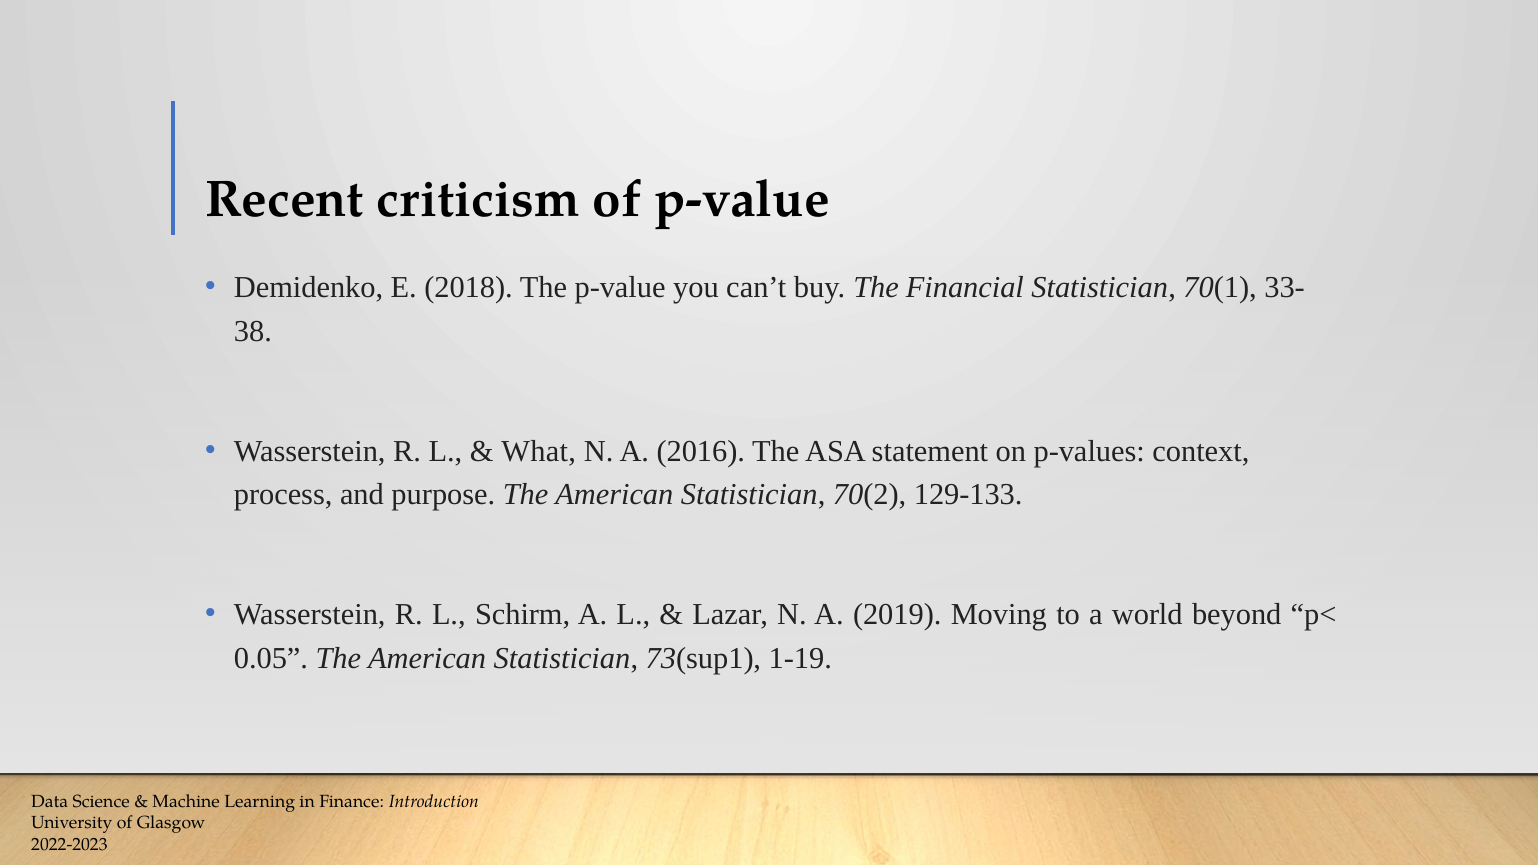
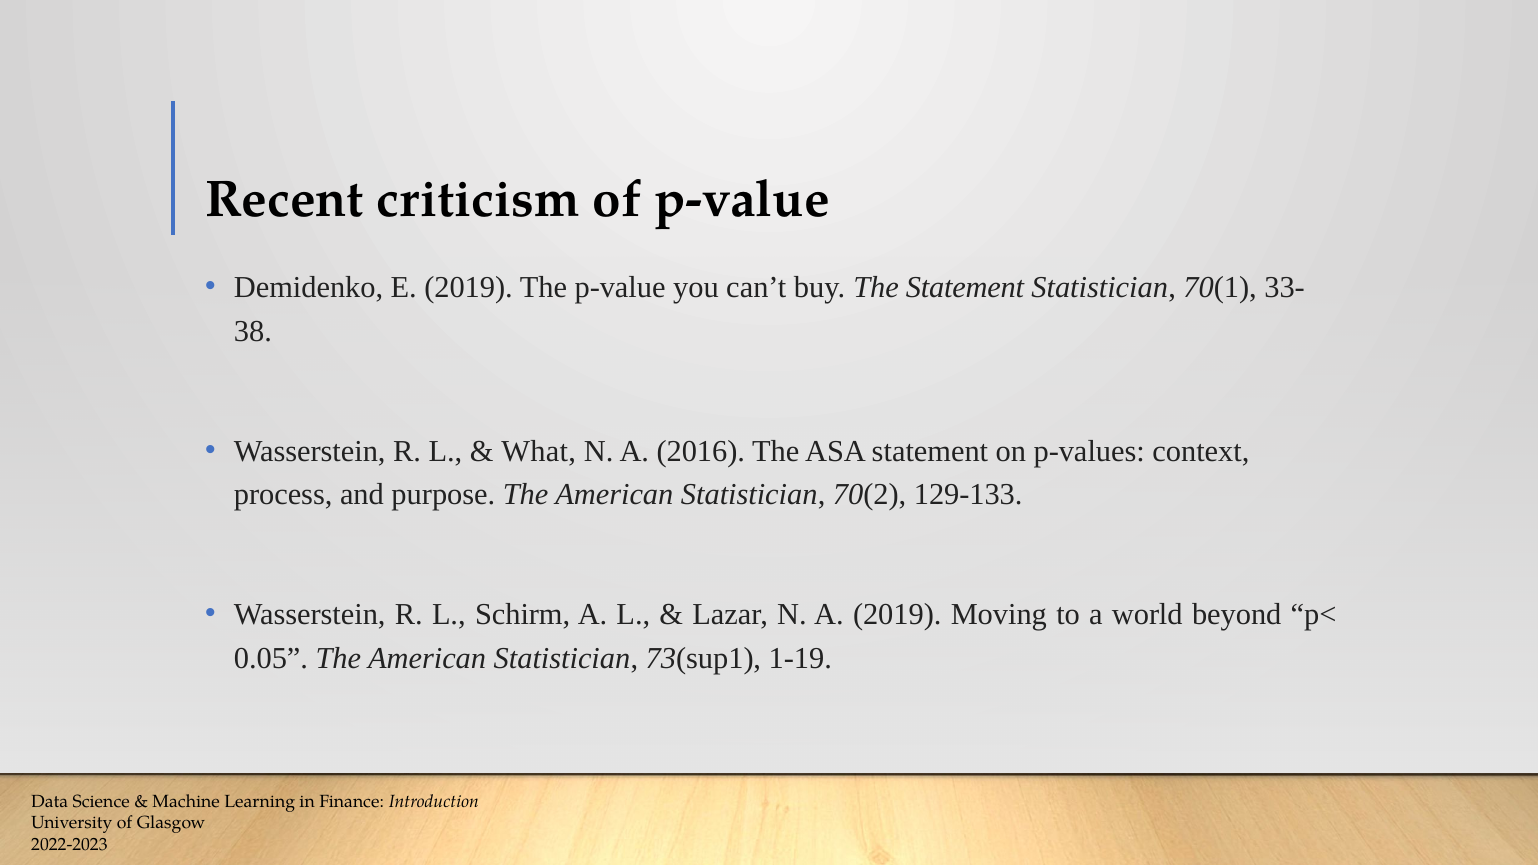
E 2018: 2018 -> 2019 (469, 288)
The Financial: Financial -> Statement (965, 288)
